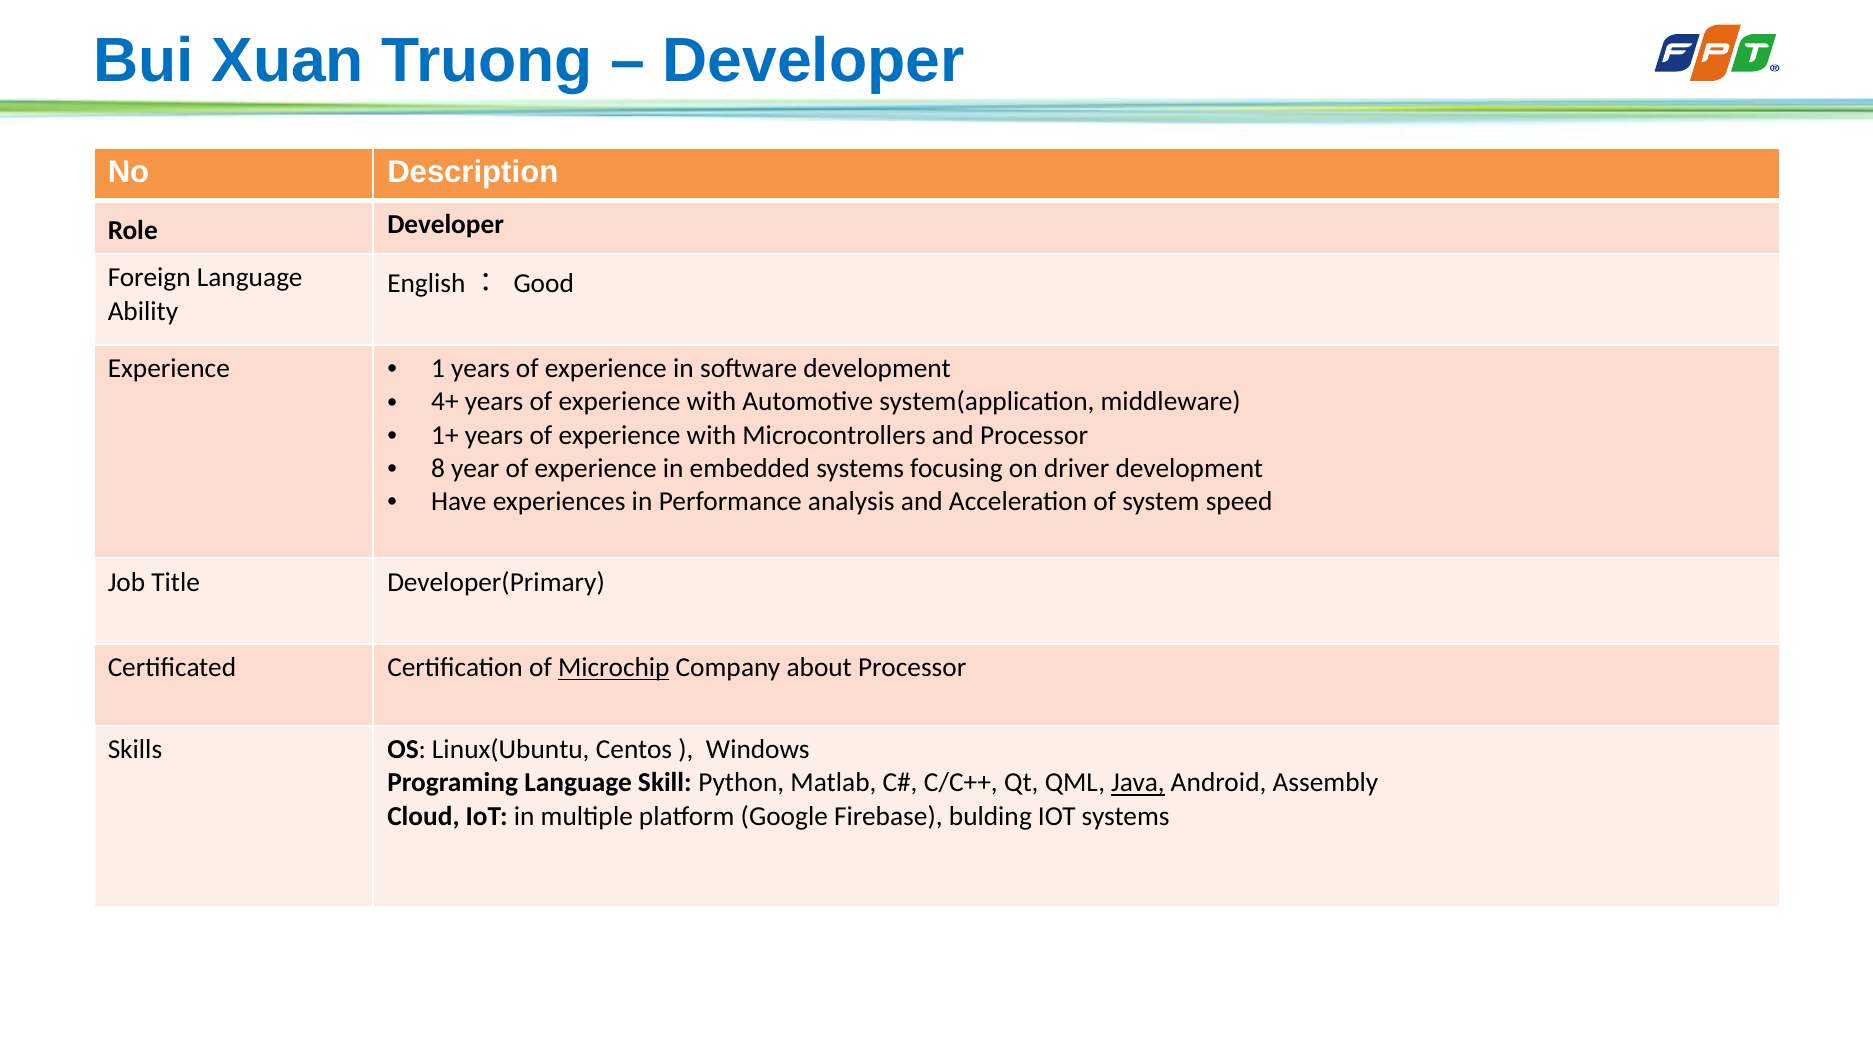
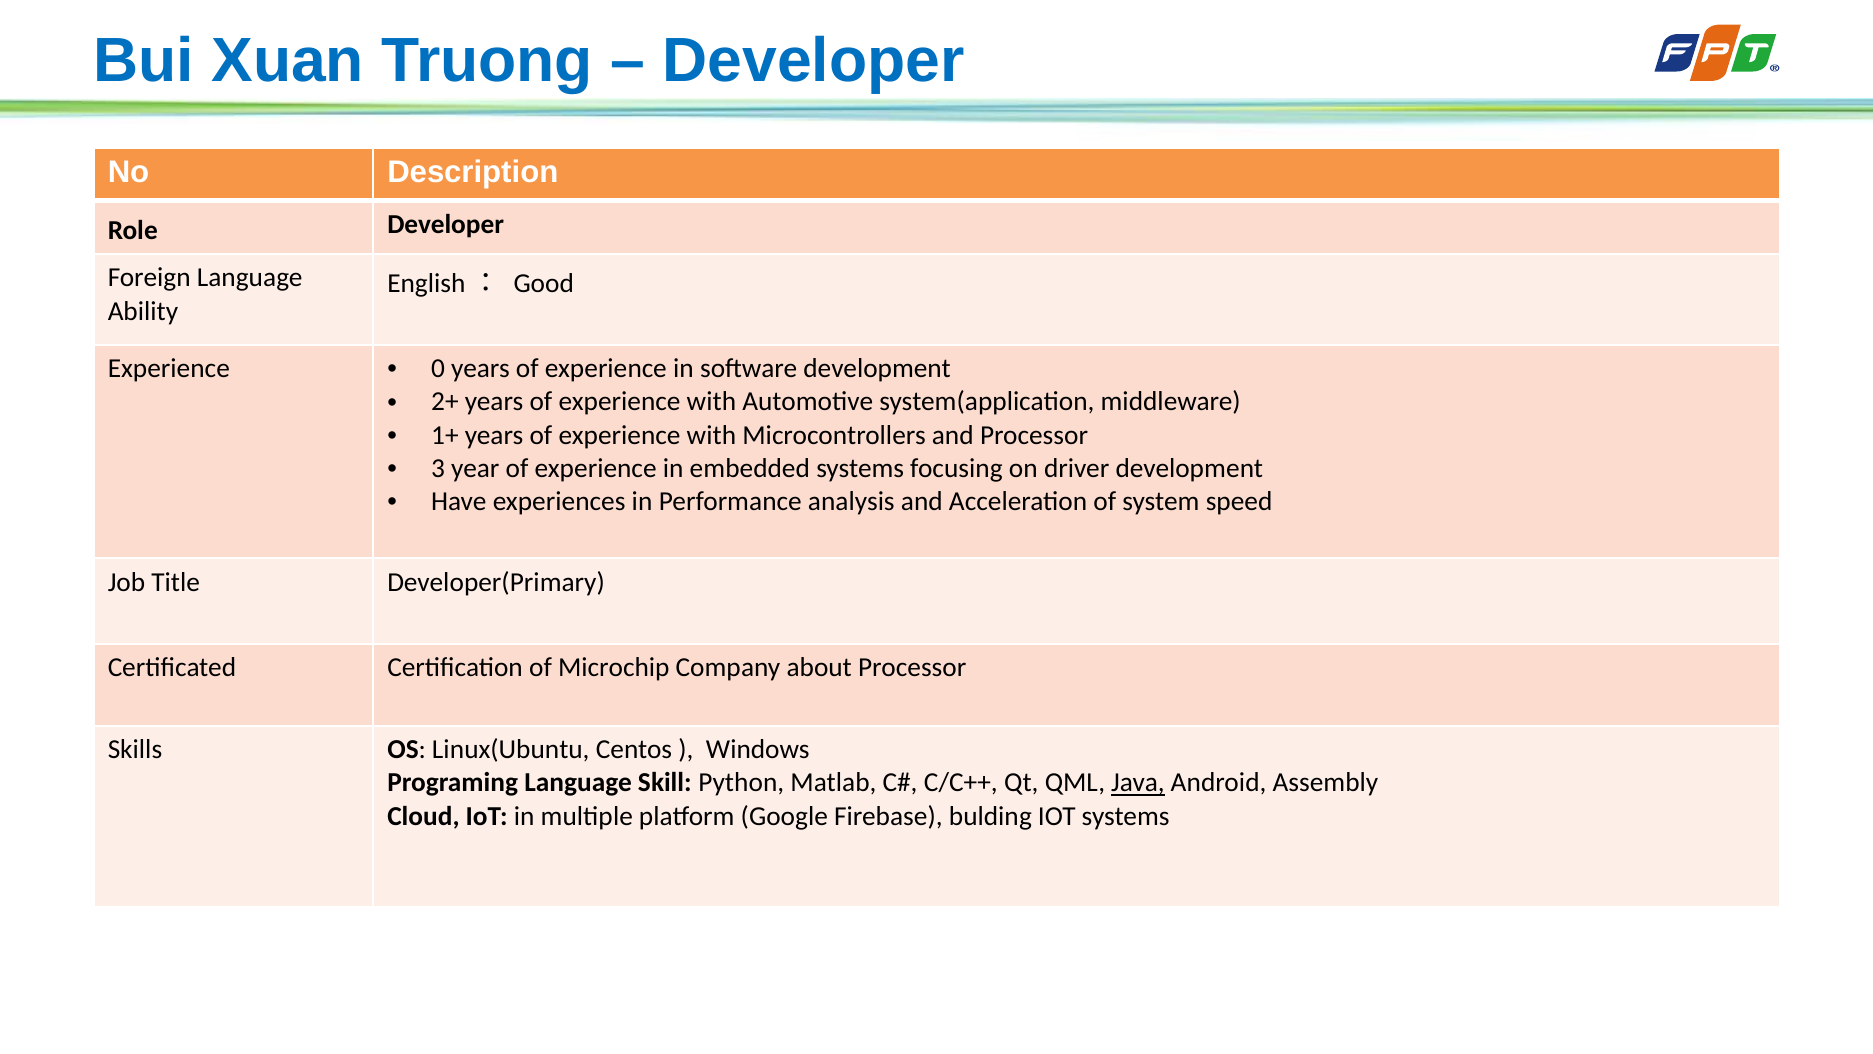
1: 1 -> 0 (438, 369)
4+: 4+ -> 2+ (445, 402)
8: 8 -> 3 (438, 468)
Microchip underline: present -> none (614, 668)
